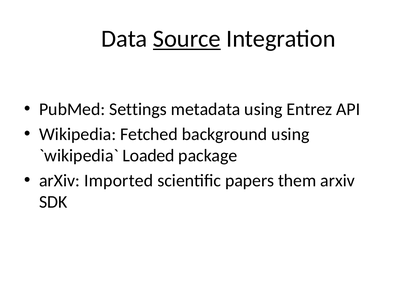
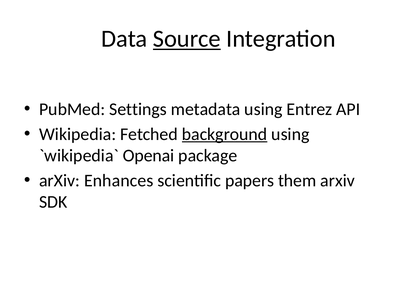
background underline: none -> present (225, 134)
Loaded: Loaded -> Openai (149, 155)
Imported: Imported -> Enhances (119, 180)
